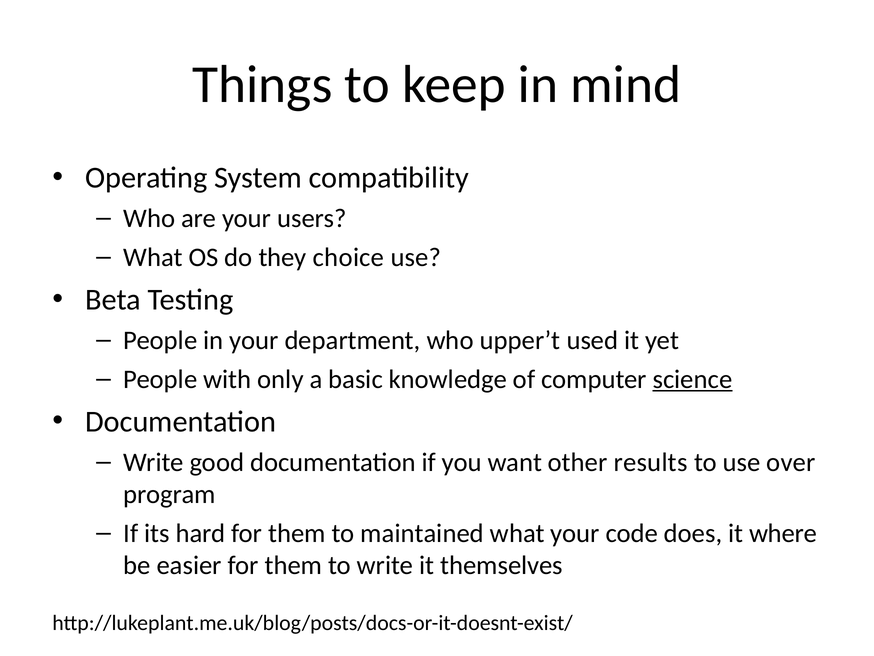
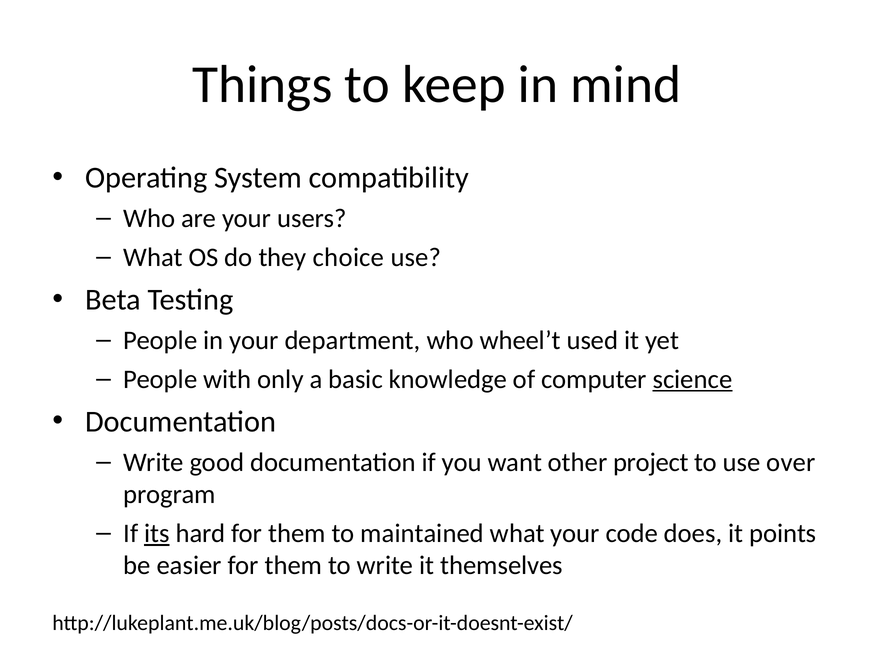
upper’t: upper’t -> wheel’t (520, 340)
results: results -> project (651, 462)
its underline: none -> present (157, 533)
where: where -> points (783, 533)
